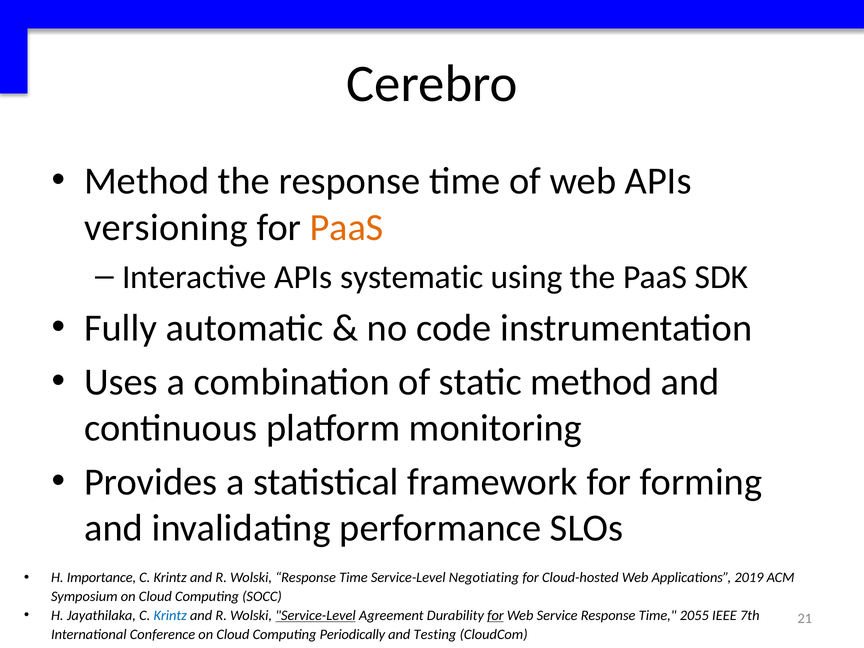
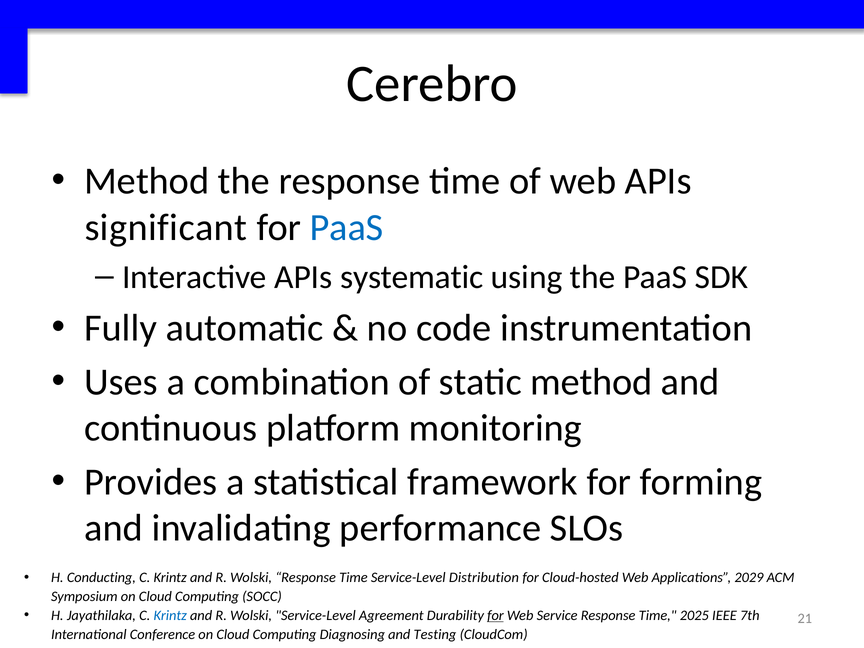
versioning: versioning -> significant (166, 227)
PaaS colour: orange -> blue (347, 227)
Importance: Importance -> Conducting (101, 578)
Negotiating: Negotiating -> Distribution (484, 578)
2019: 2019 -> 2029 (749, 578)
Service-Level underline: present -> none (316, 616)
2055: 2055 -> 2025 (694, 616)
Periodically: Periodically -> Diagnosing (352, 635)
